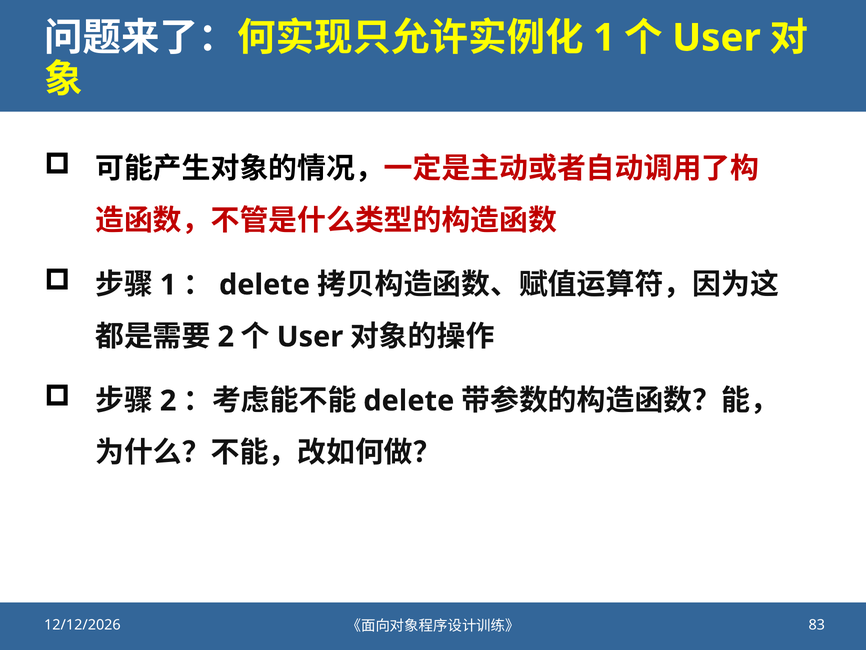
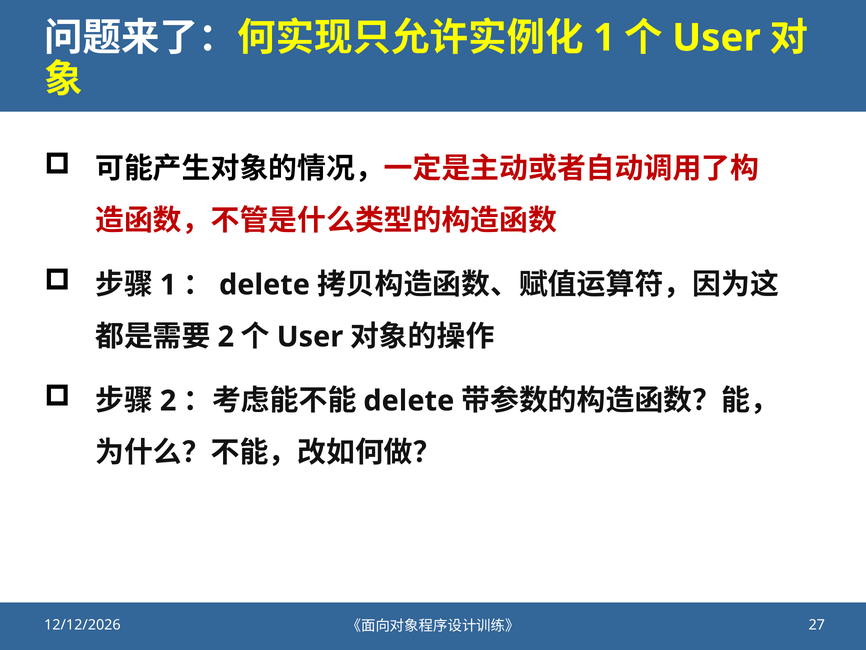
83: 83 -> 27 (817, 625)
